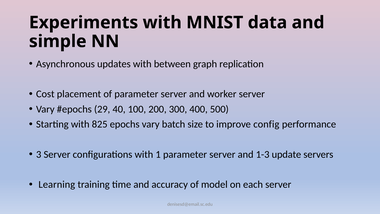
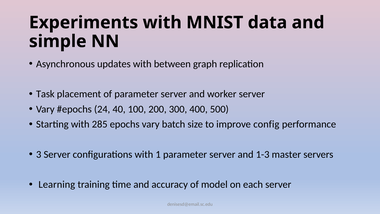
Cost: Cost -> Task (45, 94)
29: 29 -> 24 (102, 109)
825: 825 -> 285 (100, 124)
update: update -> master (286, 154)
